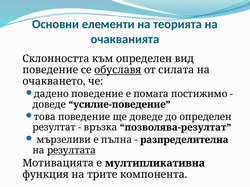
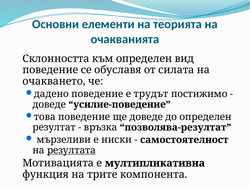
обуславя underline: present -> none (118, 70)
помага: помага -> трудът (151, 94)
пълна: пълна -> ниски (117, 140)
разпределителна: разпределителна -> самостоятелност (184, 140)
